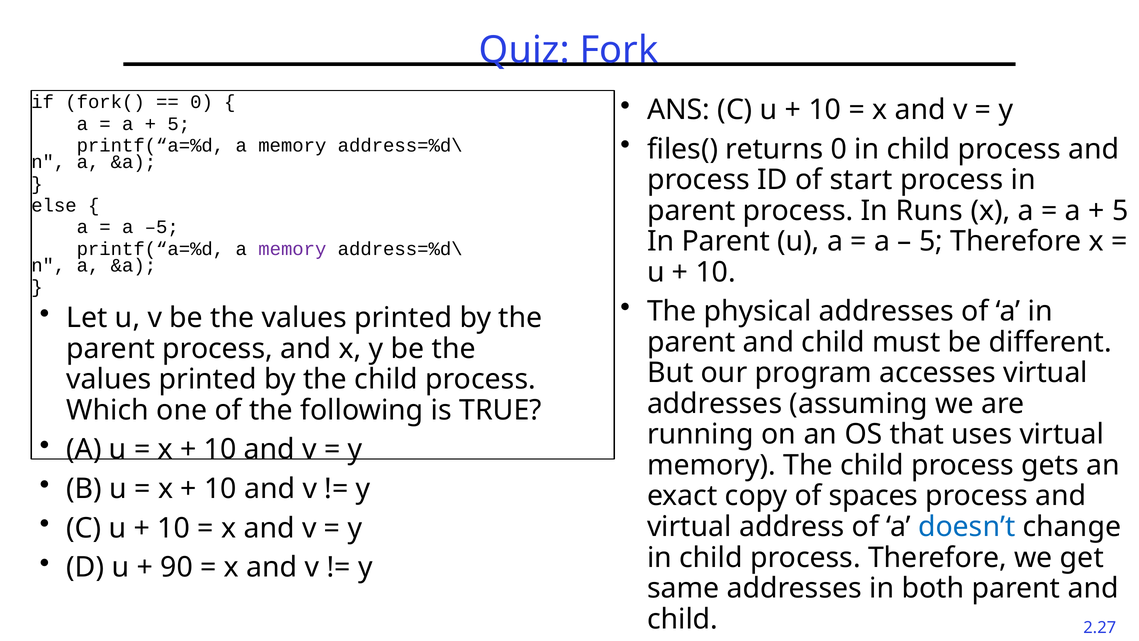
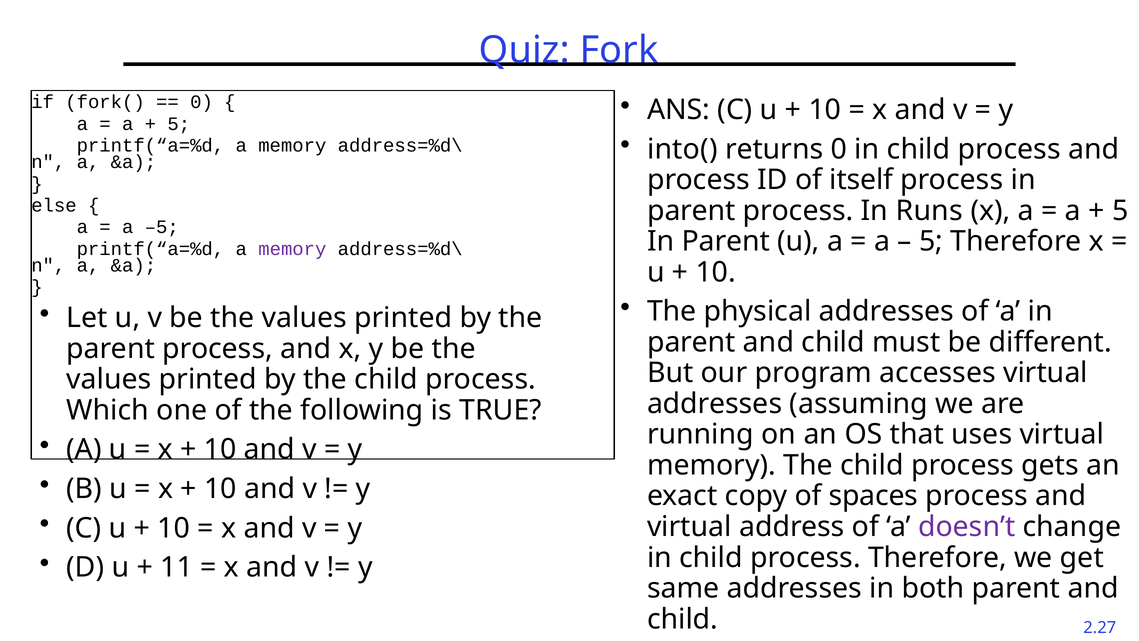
files(: files( -> into( (682, 149)
start: start -> itself (861, 180)
doesn’t colour: blue -> purple (967, 527)
90: 90 -> 11 (177, 567)
